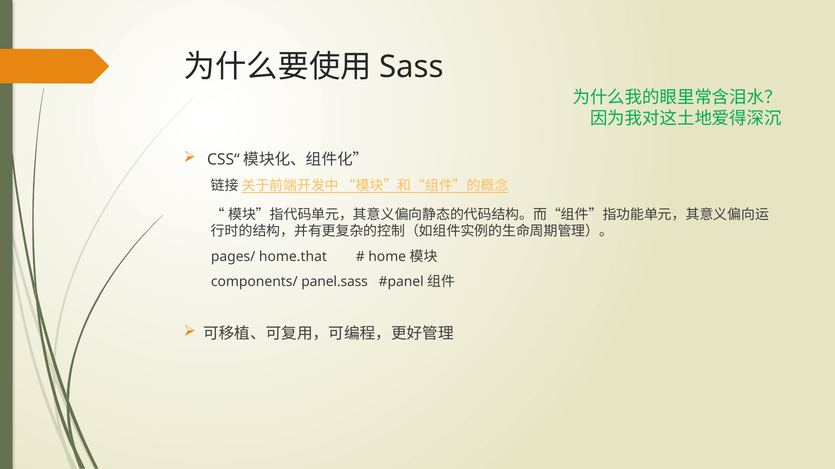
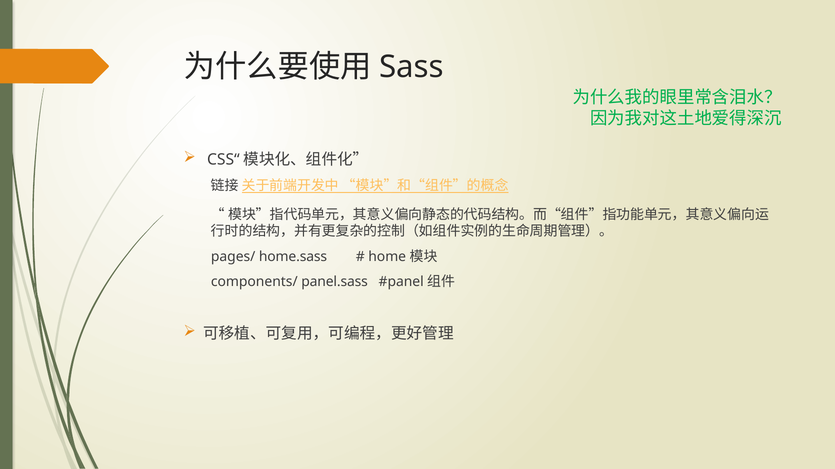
home.that: home.that -> home.sass (293, 257)
